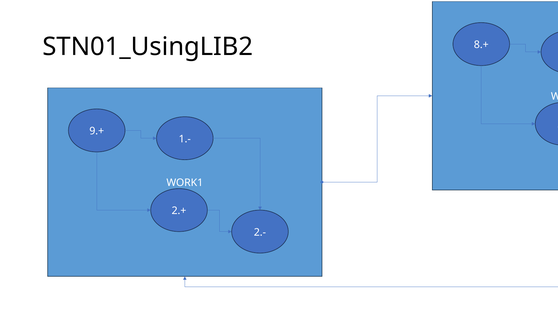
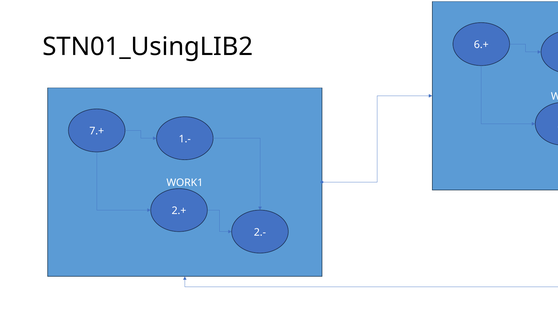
8.+: 8.+ -> 6.+ (481, 45)
9.+: 9.+ -> 7.+ (97, 131)
